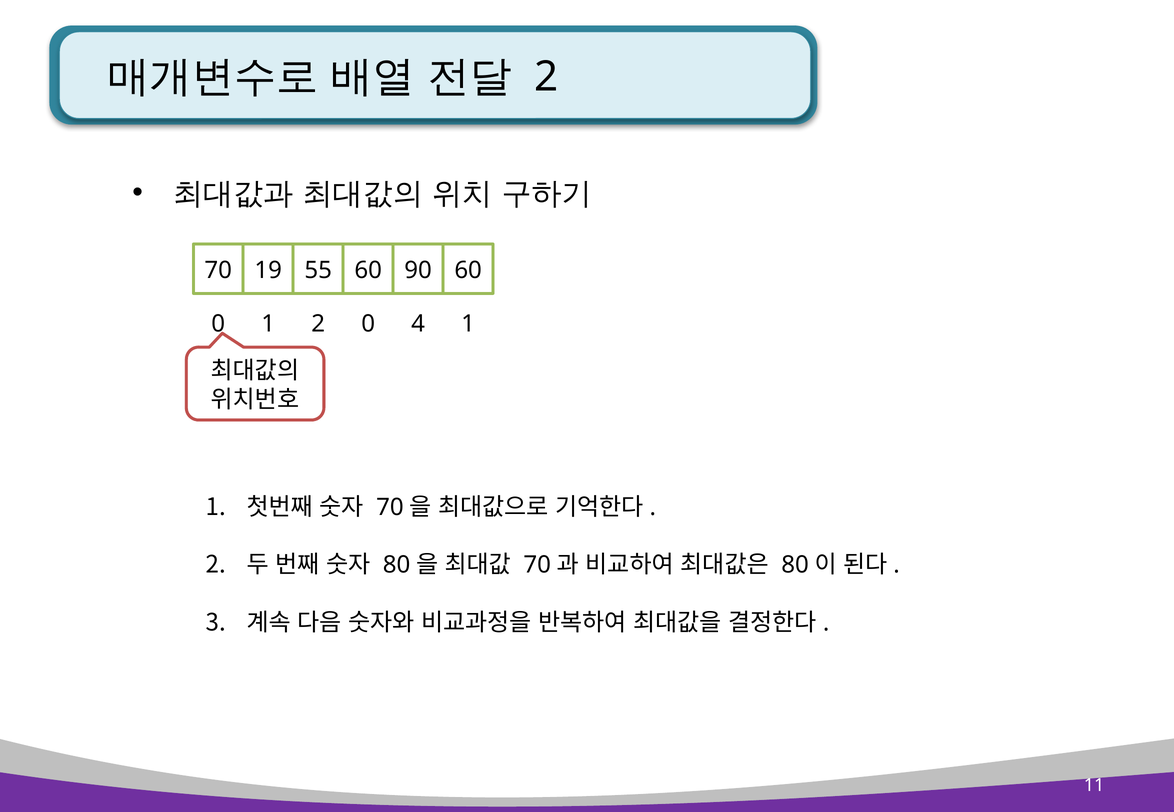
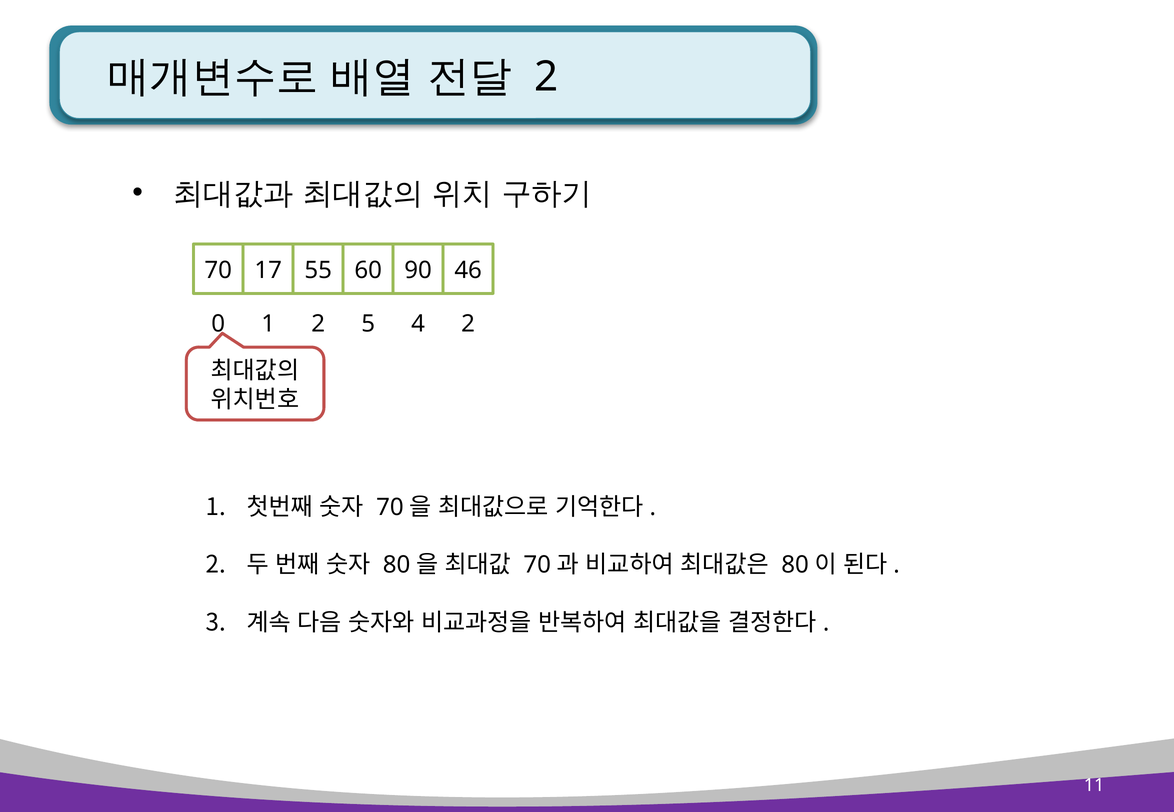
19: 19 -> 17 (268, 271)
90 60: 60 -> 46 (468, 271)
0: 0 -> 5 (368, 324)
4 1: 1 -> 2 (468, 324)
